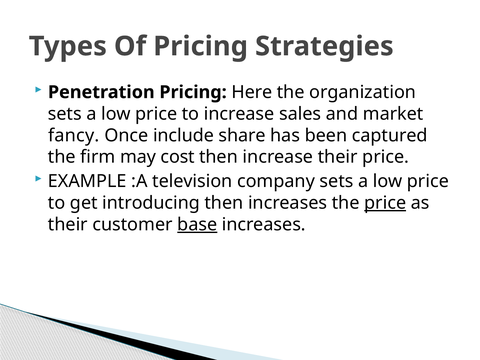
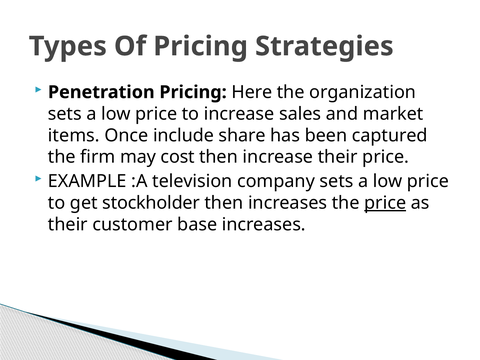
fancy: fancy -> items (74, 135)
introducing: introducing -> stockholder (151, 203)
base underline: present -> none (197, 225)
